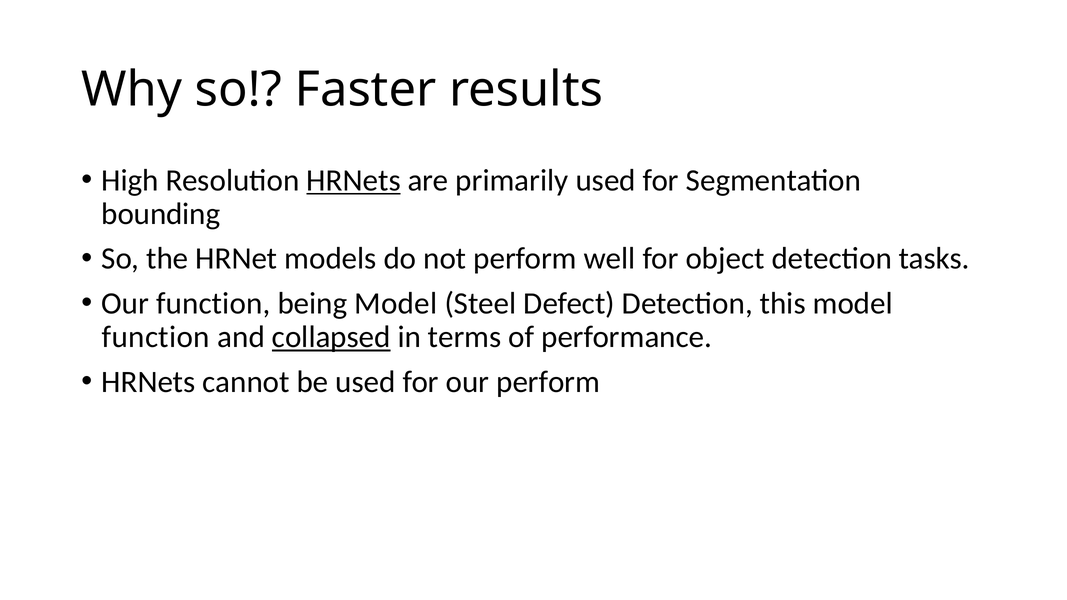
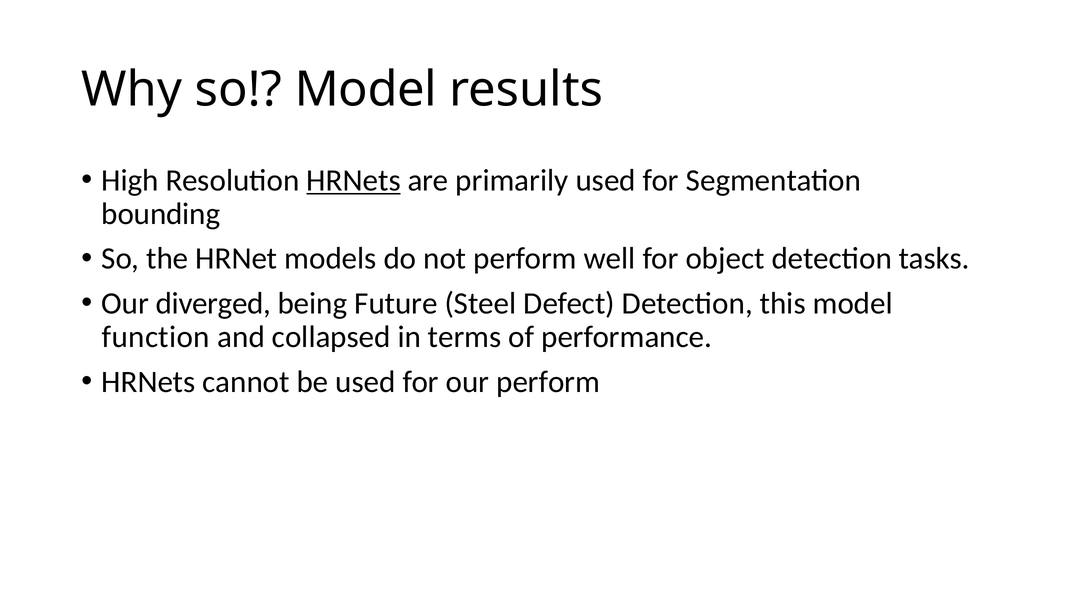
so Faster: Faster -> Model (366, 90)
Our function: function -> diverged (213, 303)
being Model: Model -> Future (396, 303)
collapsed underline: present -> none (331, 337)
